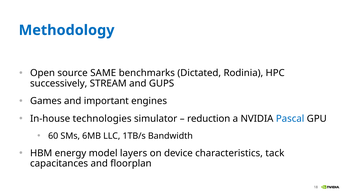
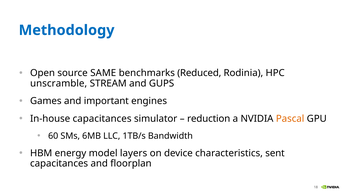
Dictated: Dictated -> Reduced (199, 73)
successively: successively -> unscramble (59, 84)
In-house technologies: technologies -> capacitances (102, 119)
Pascal colour: blue -> orange (290, 119)
tack: tack -> sent (275, 153)
